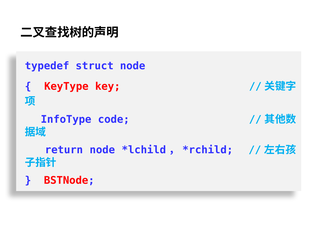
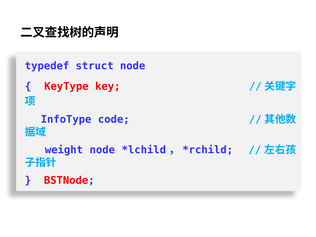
return: return -> weight (64, 150)
